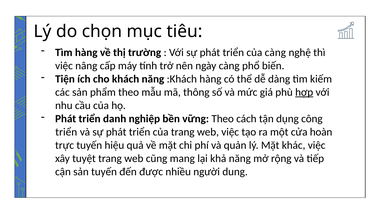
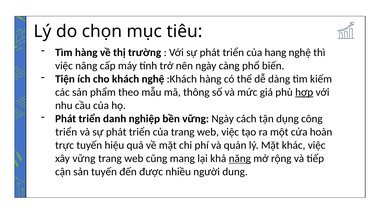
của càng: càng -> hang (275, 52)
khách năng: năng -> nghệ (153, 79)
vững Theo: Theo -> Ngày (223, 119)
xây tuyệt: tuyệt -> vững (84, 159)
năng underline: none -> present (240, 159)
